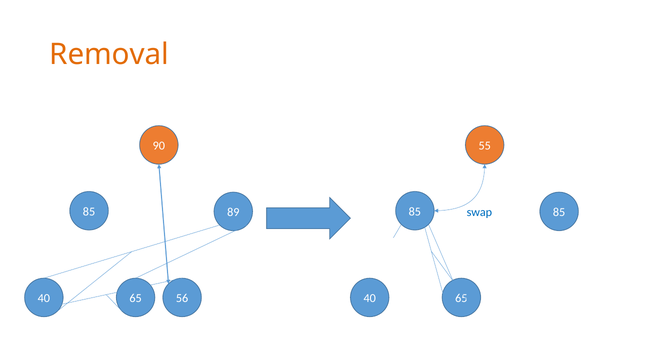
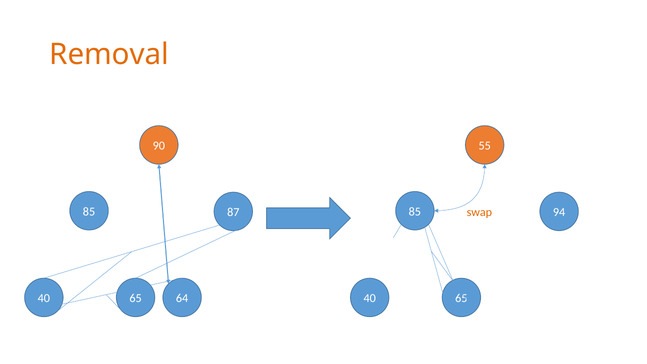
89: 89 -> 87 (233, 212)
85 85: 85 -> 94 (559, 212)
swap colour: blue -> orange (479, 212)
56: 56 -> 64 (182, 298)
